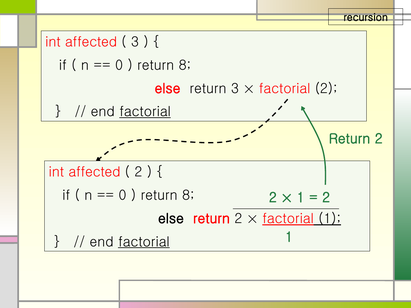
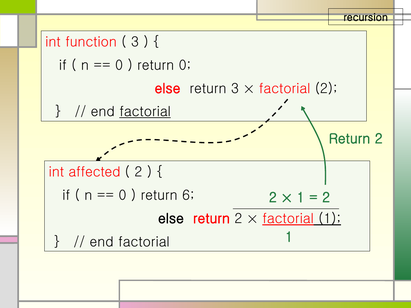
affected: affected -> function (91, 42)
8: 8 -> 0 (185, 65)
8: 8 -> 6 (188, 195)
factorial underline: present -> none (144, 242)
